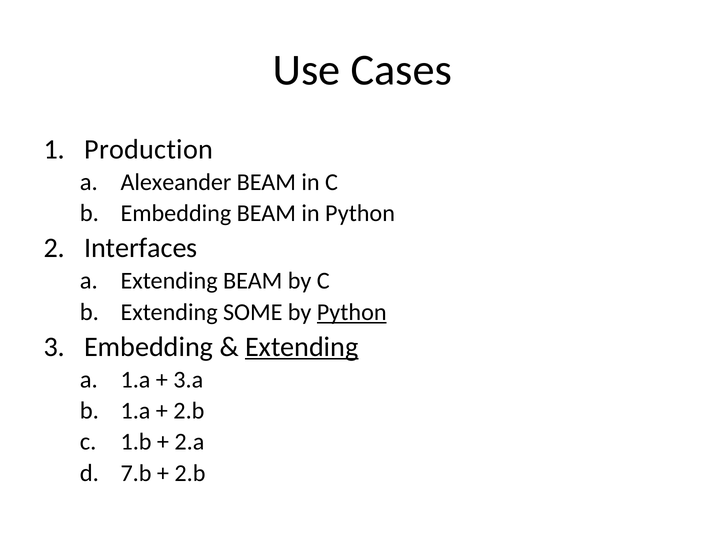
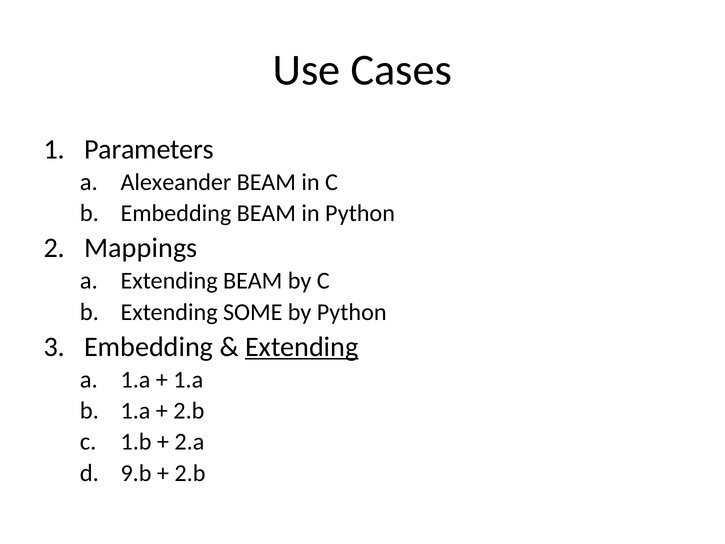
Production: Production -> Parameters (149, 149)
Interfaces: Interfaces -> Mappings (141, 248)
Python underline: present -> none (352, 312)
3.a: 3.a -> 1.a (188, 379)
7.b: 7.b -> 9.b (136, 473)
